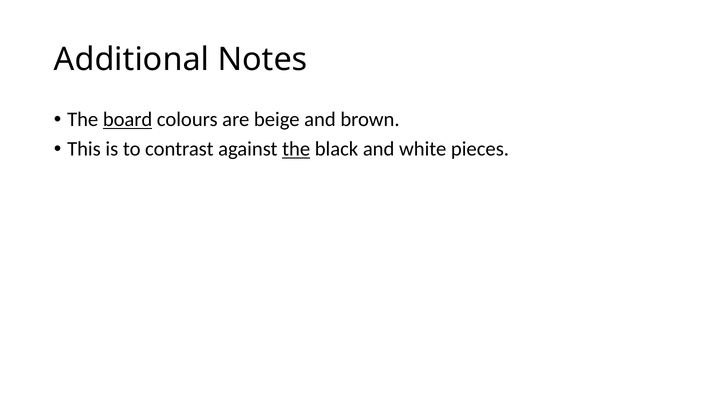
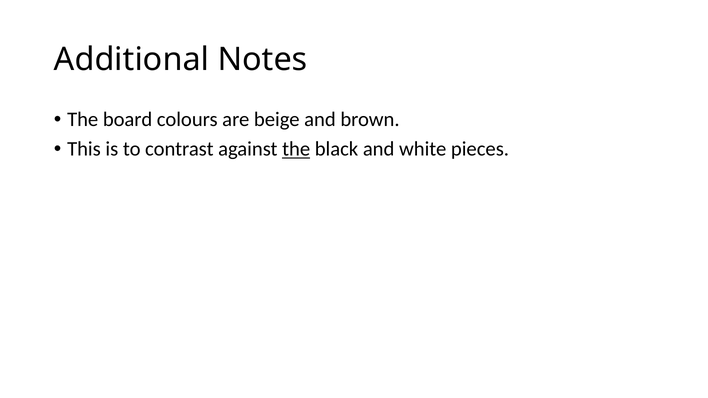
board underline: present -> none (128, 120)
